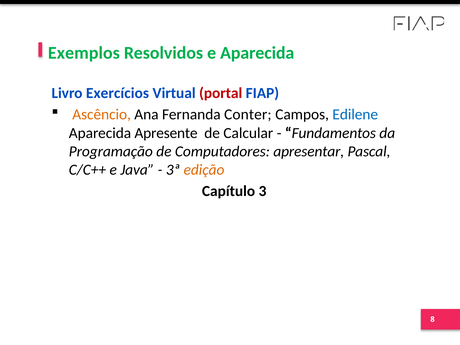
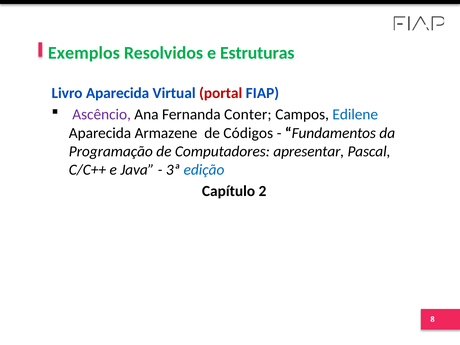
e Aparecida: Aparecida -> Estruturas (257, 53)
Livro Exercícios: Exercícios -> Aparecida (118, 93)
Ascêncio colour: orange -> purple (102, 115)
Apresente: Apresente -> Armazene (166, 133)
Calcular: Calcular -> Códigos (248, 133)
edição colour: orange -> blue (204, 170)
3: 3 -> 2 (262, 191)
